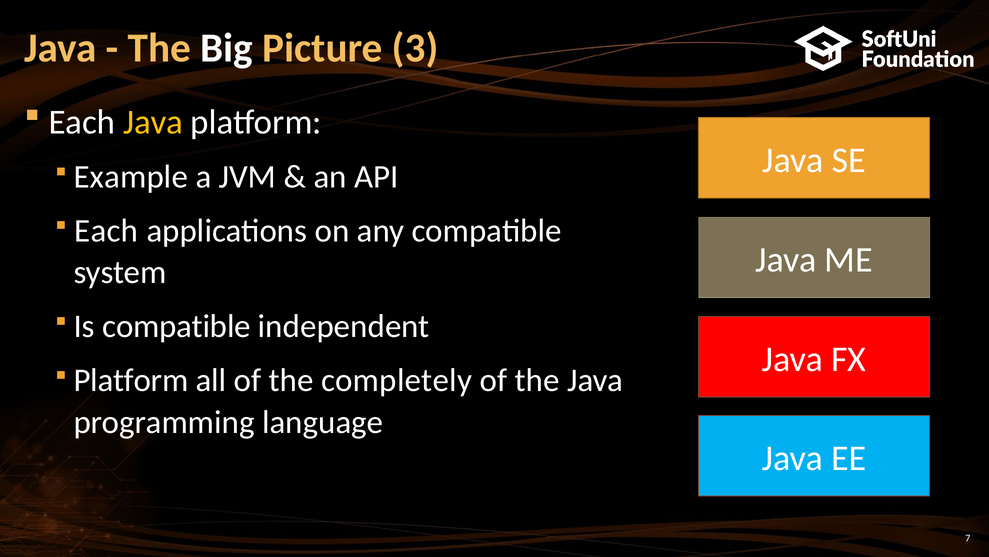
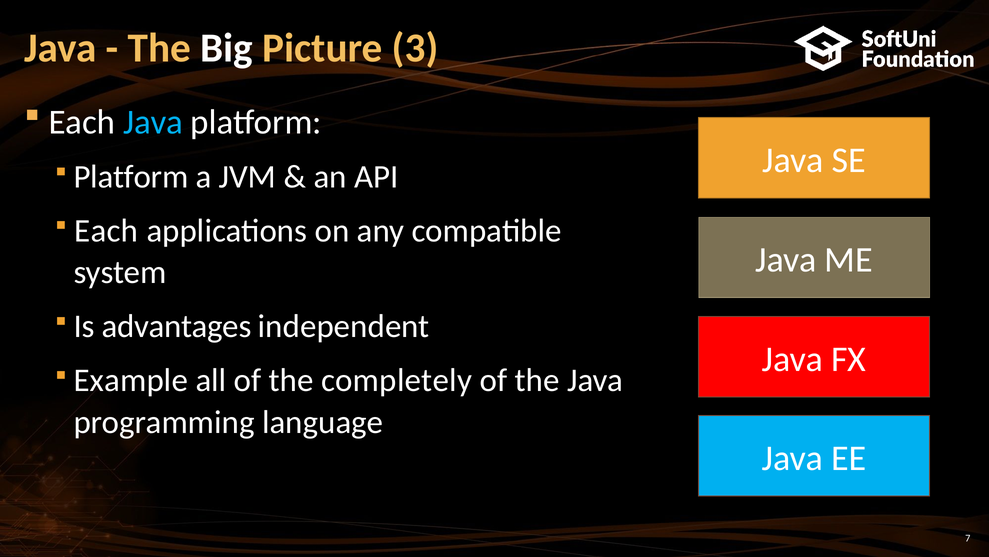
Java colour: yellow -> light blue (153, 122)
Example: Example -> Platform (131, 177)
Is compatible: compatible -> advantages (177, 326)
Platform: Platform -> Example (131, 380)
